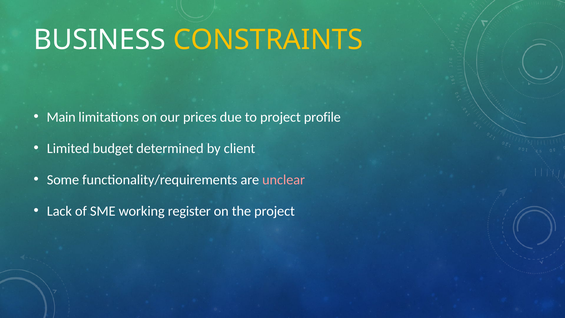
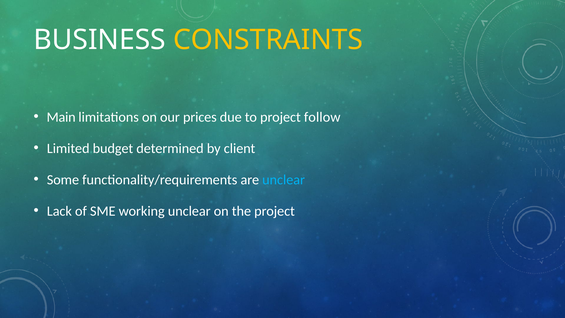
profile: profile -> follow (322, 117)
unclear colour: pink -> light blue (284, 180)
working register: register -> unclear (189, 211)
